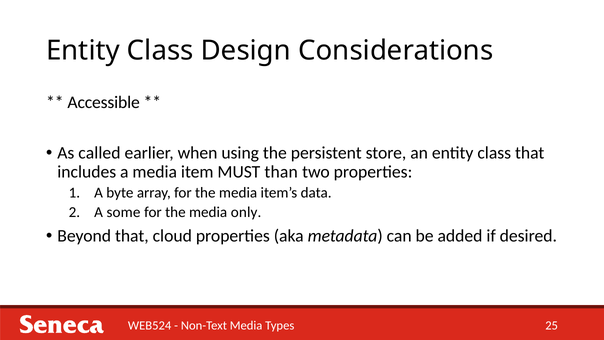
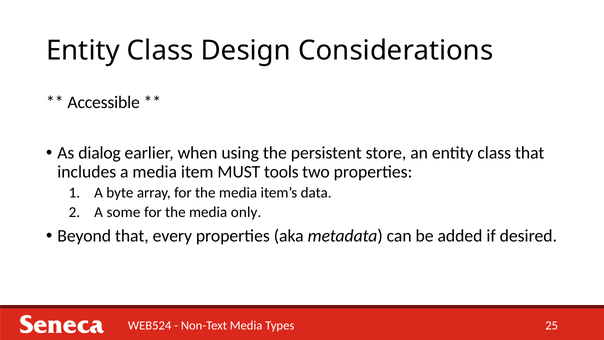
called: called -> dialog (100, 153)
than: than -> tools (281, 172)
cloud: cloud -> every (172, 236)
